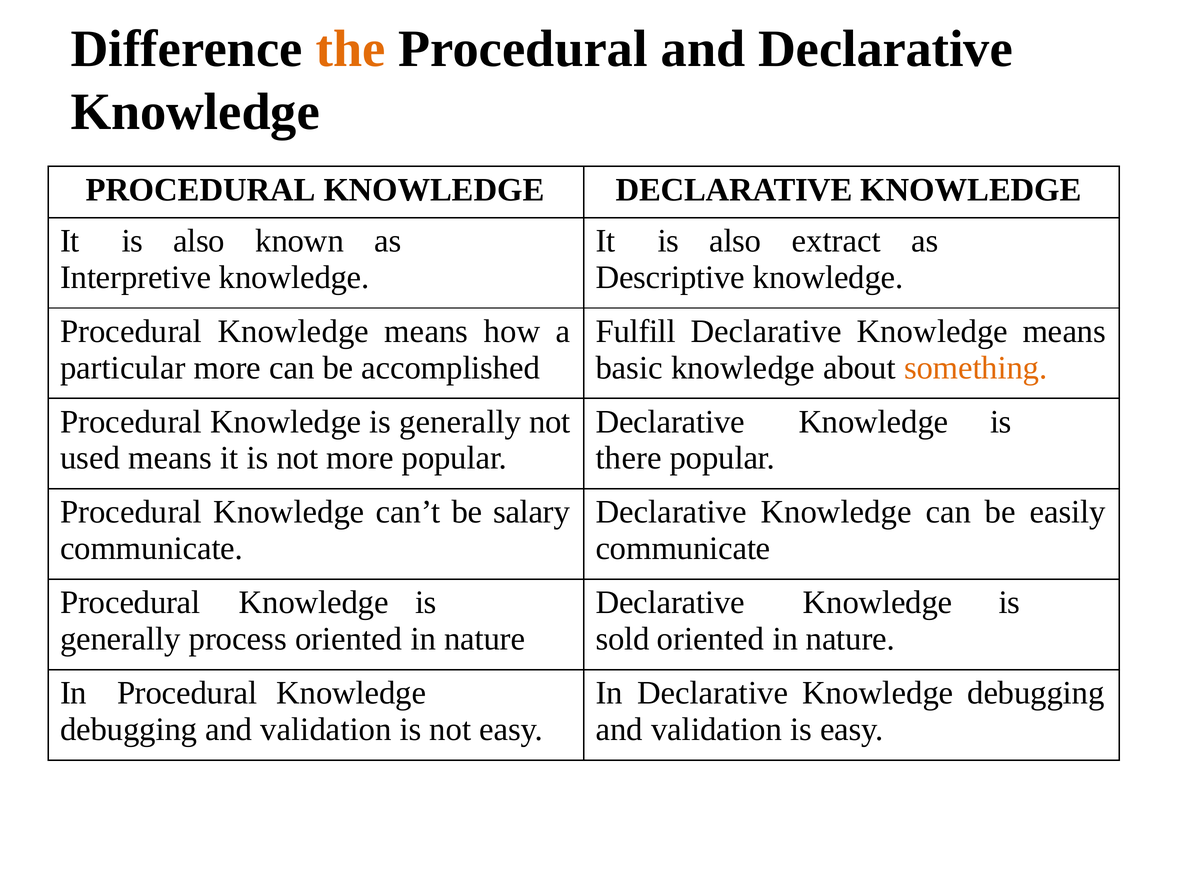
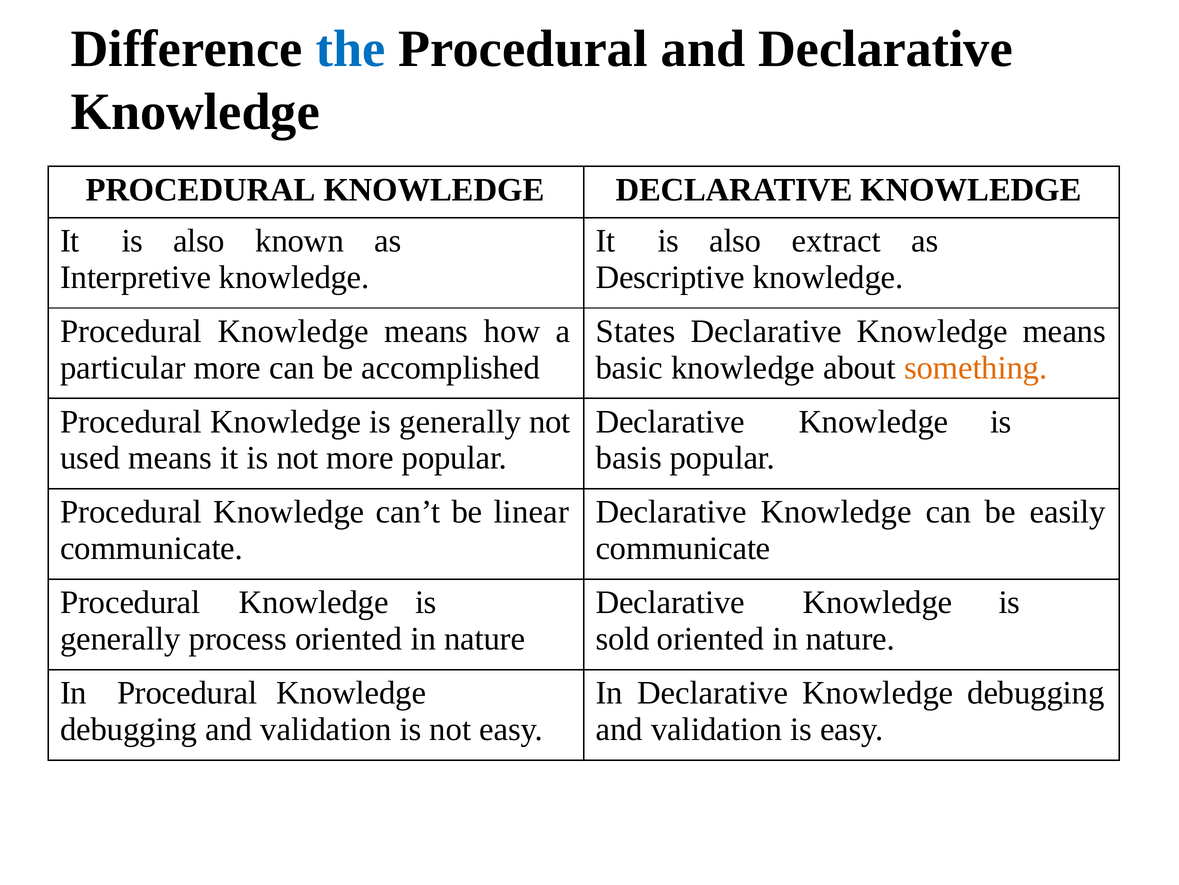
the colour: orange -> blue (351, 49)
Fulfill: Fulfill -> States (635, 331)
there: there -> basis (629, 458)
salary: salary -> linear (531, 512)
